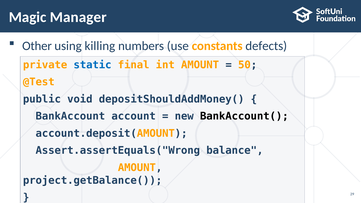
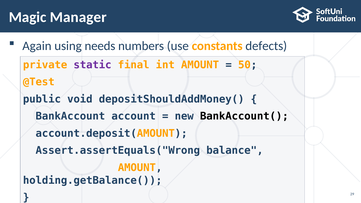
Other: Other -> Again (37, 46)
killing: killing -> needs (100, 46)
static colour: blue -> purple (93, 65)
project.getBalance(: project.getBalance( -> holding.getBalance( (93, 180)
